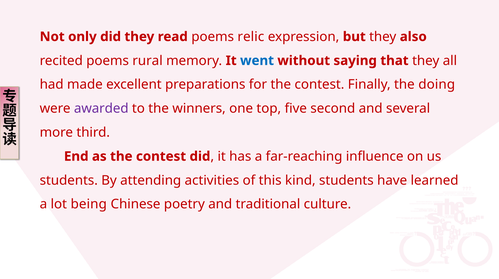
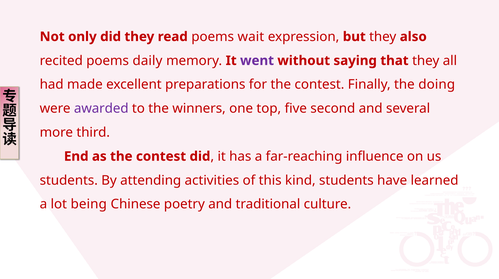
relic: relic -> wait (251, 37)
rural: rural -> daily (147, 61)
went colour: blue -> purple (257, 61)
